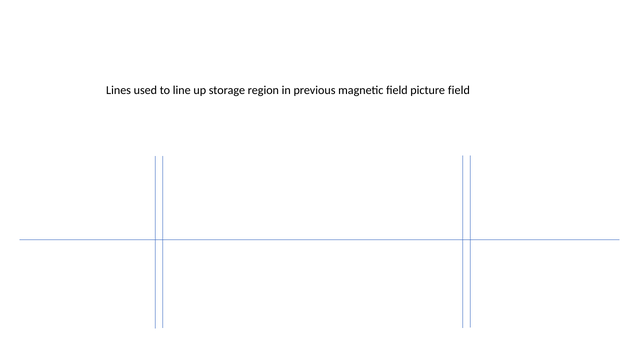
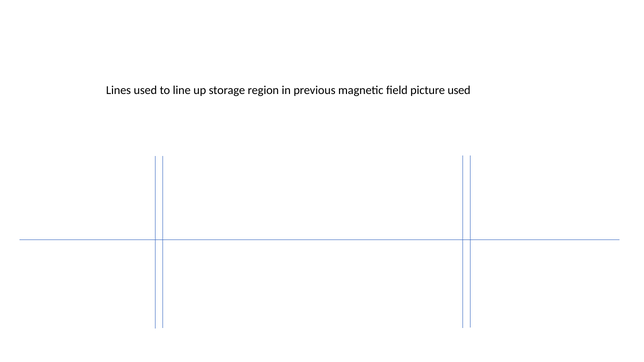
picture field: field -> used (459, 90)
